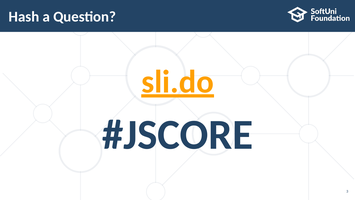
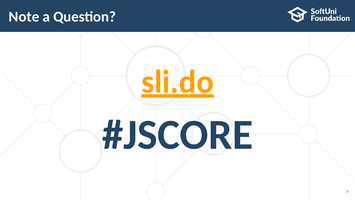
Hash: Hash -> Note (24, 17)
